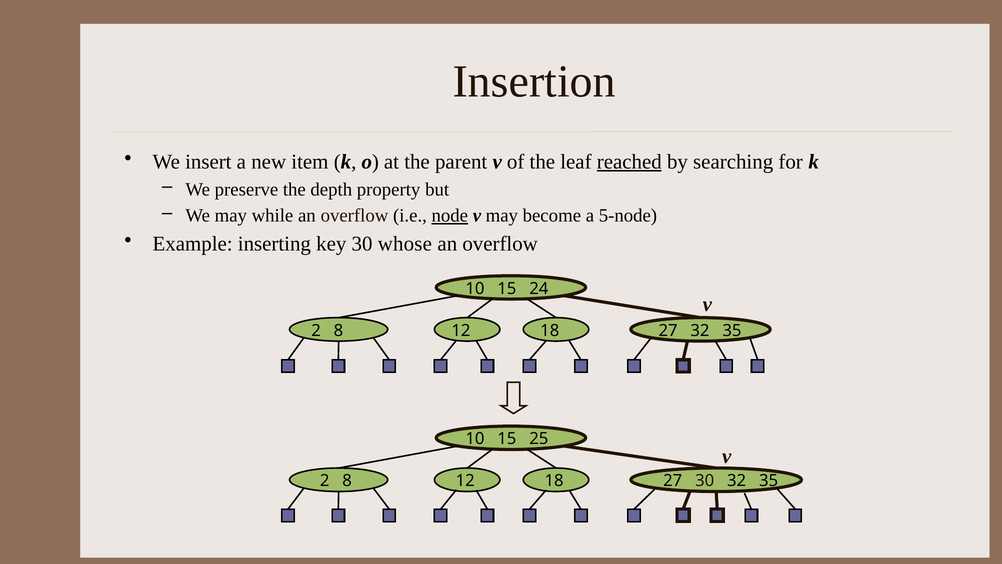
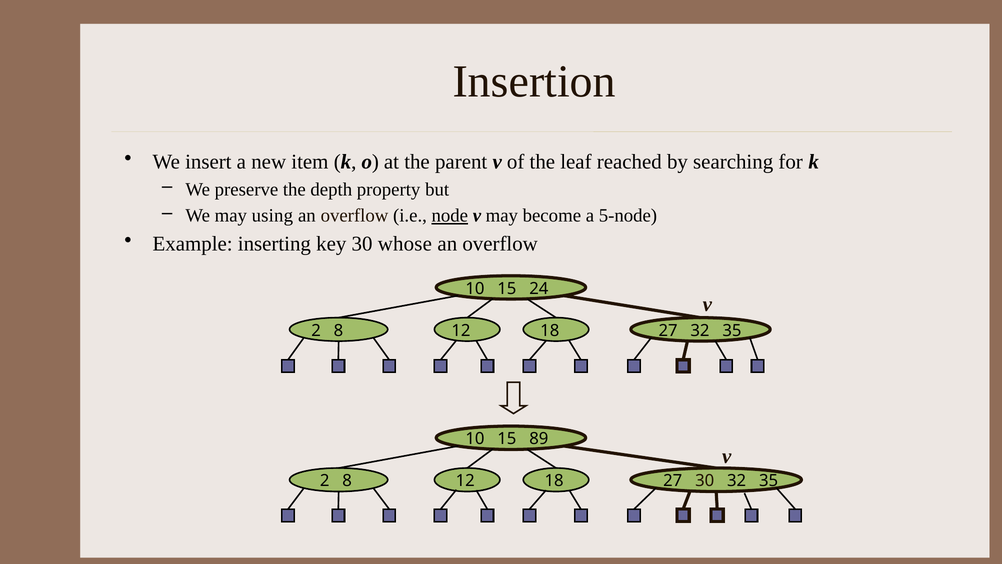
reached underline: present -> none (629, 162)
while: while -> using (272, 215)
25: 25 -> 89 (539, 439)
